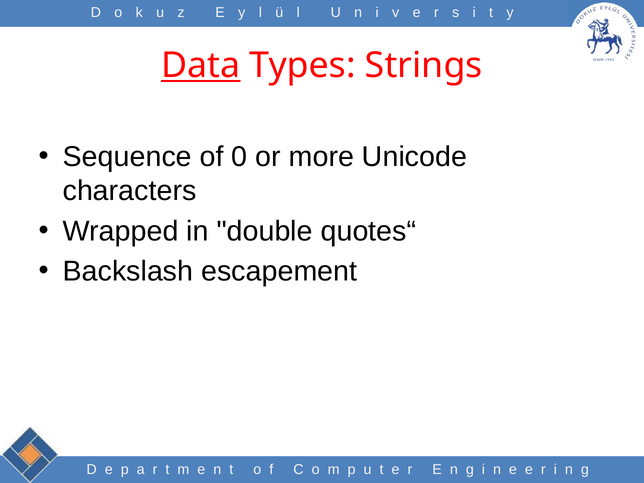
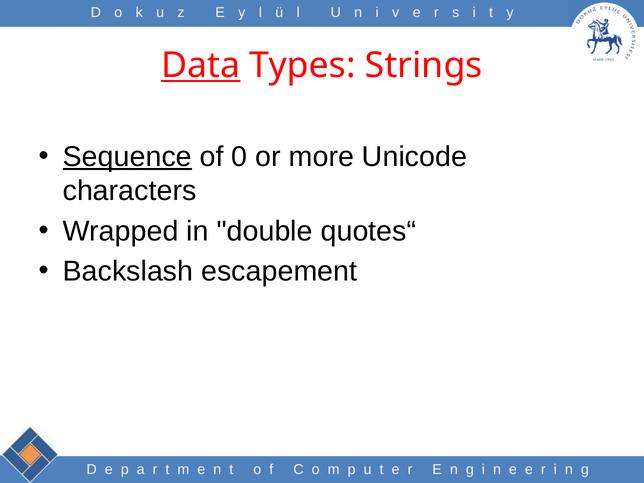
Sequence underline: none -> present (127, 157)
